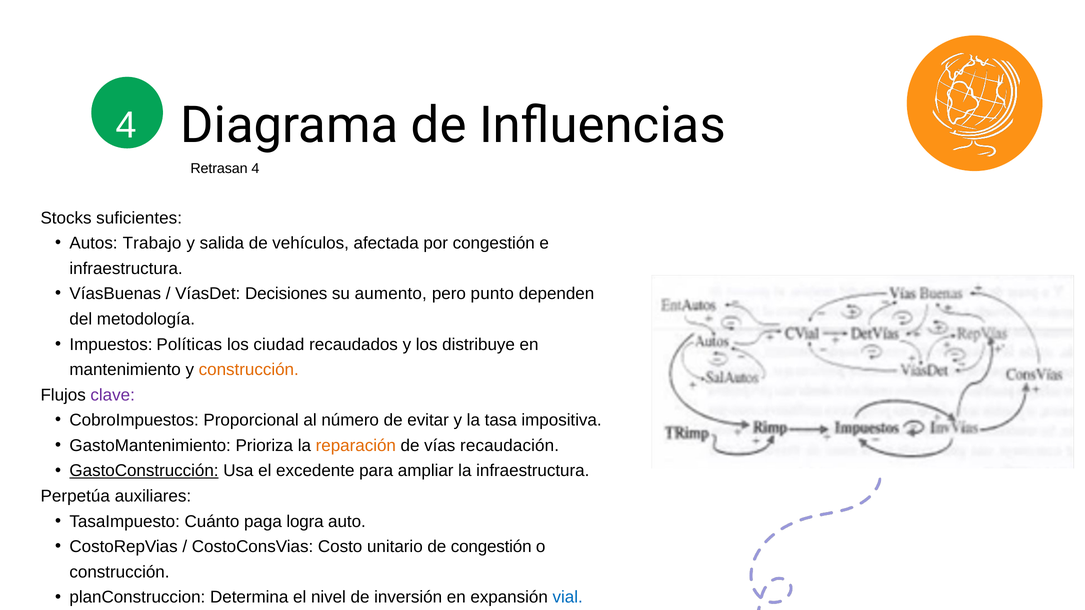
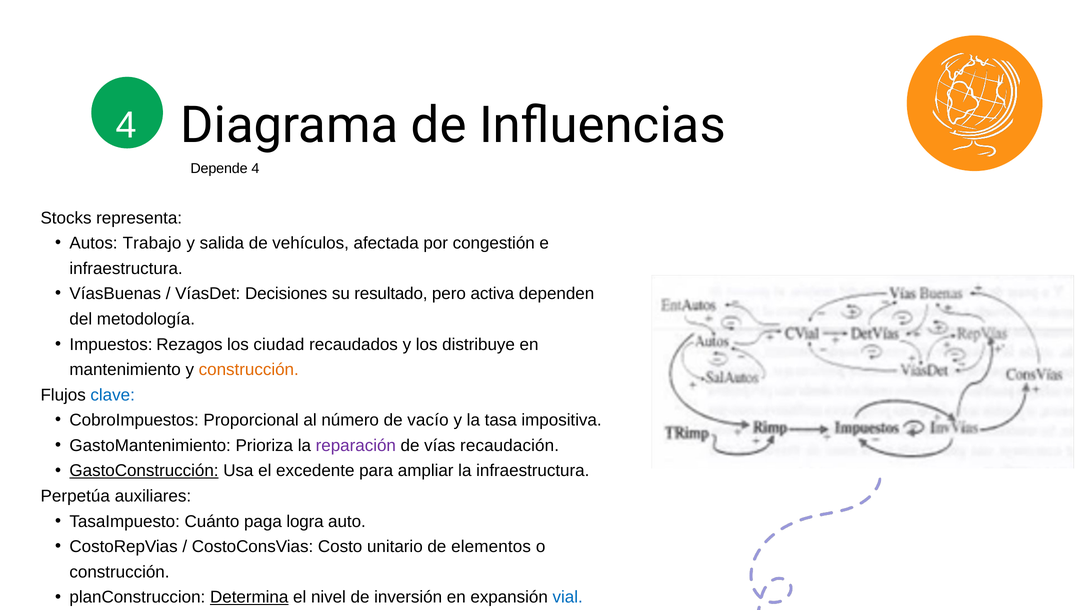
Retrasan: Retrasan -> Depende (219, 168)
suficientes: suficientes -> representa (139, 218)
aumento: aumento -> resultado (391, 294)
punto: punto -> activa (492, 294)
Políticas: Políticas -> Rezagos (189, 345)
clave colour: purple -> blue (113, 395)
evitar: evitar -> vacío (428, 421)
reparación colour: orange -> purple (356, 446)
de congestión: congestión -> elementos (491, 547)
Determina underline: none -> present (249, 598)
